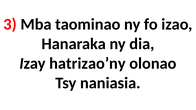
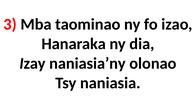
hatrizao’ny: hatrizao’ny -> naniasia’ny (87, 64)
